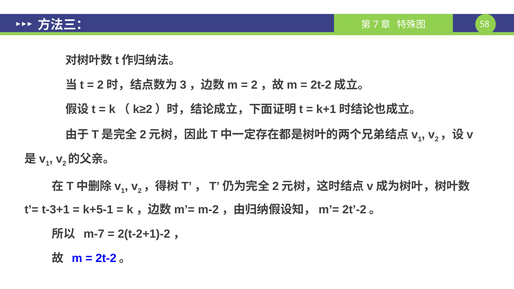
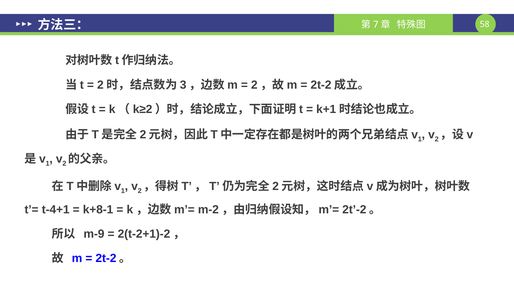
t-3+1: t-3+1 -> t-4+1 (56, 210)
k+5-1: k+5-1 -> k+8-1 (98, 210)
m-7: m-7 -> m-9 (94, 234)
